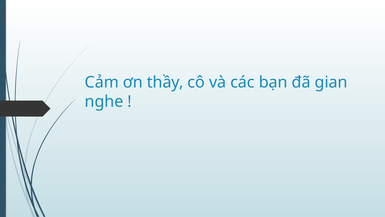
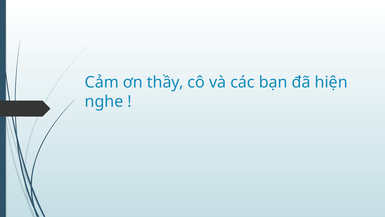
gian: gian -> hiện (331, 82)
